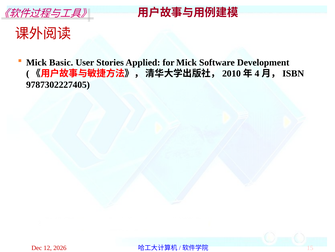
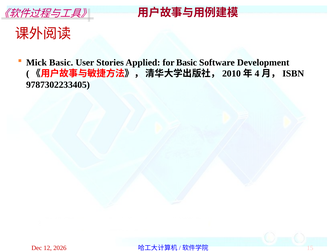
for Mick: Mick -> Basic (187, 62)
9787302227405: 9787302227405 -> 9787302233405 (58, 85)
